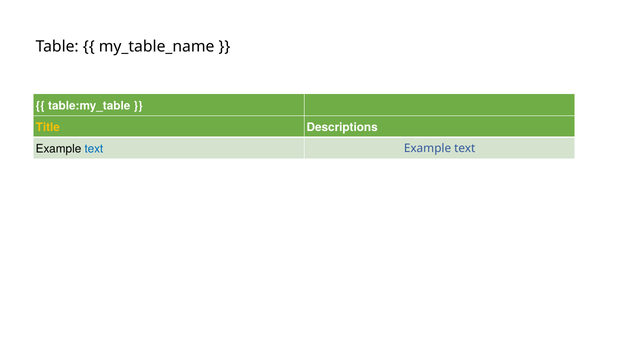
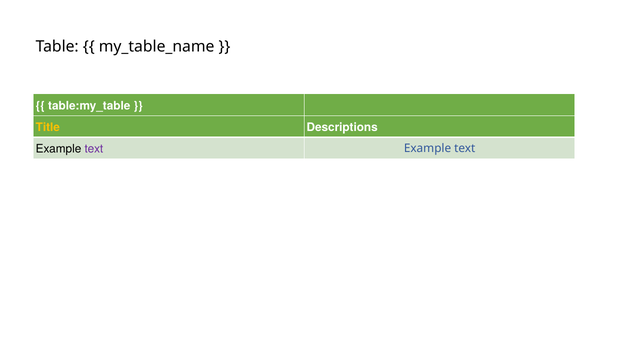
text colour: blue -> purple (94, 149)
